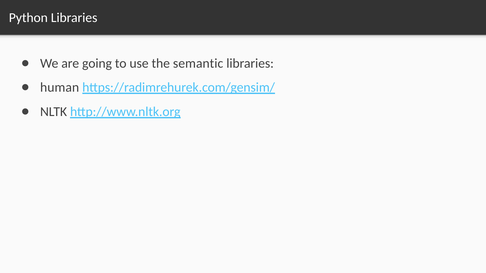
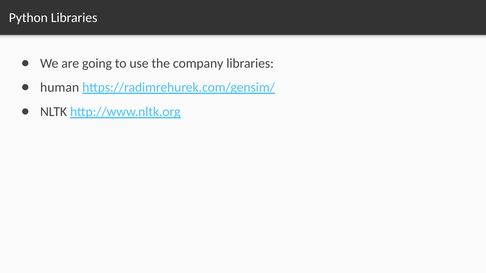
semantic: semantic -> company (198, 64)
